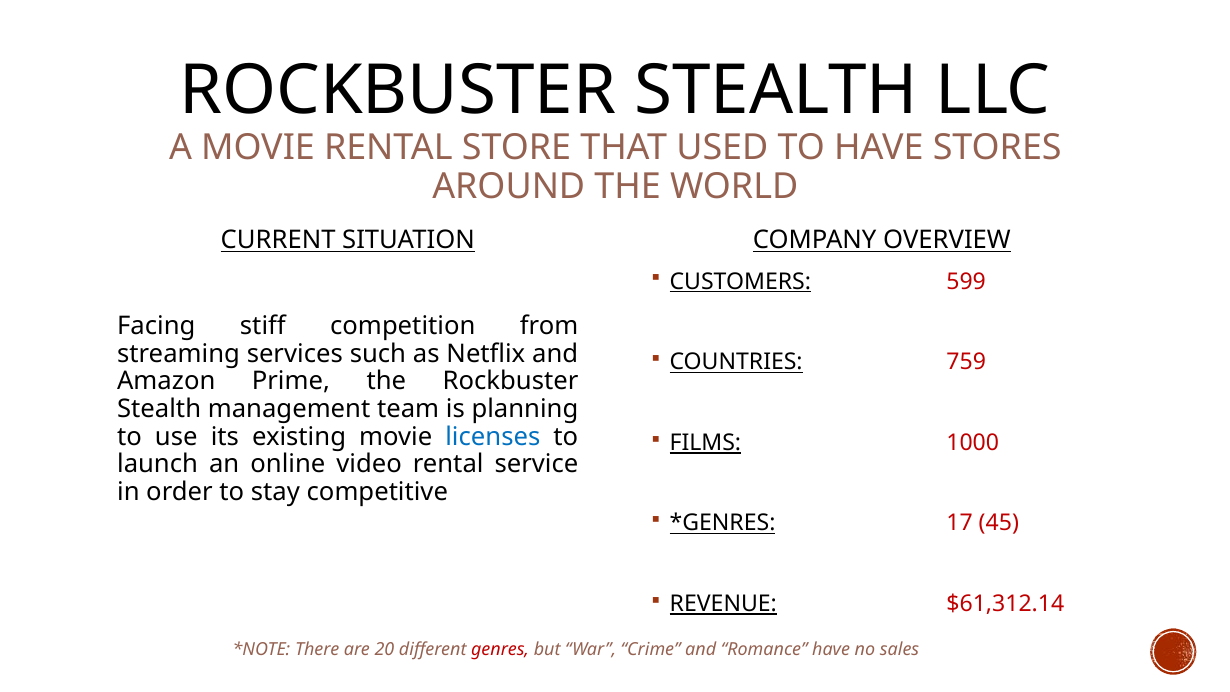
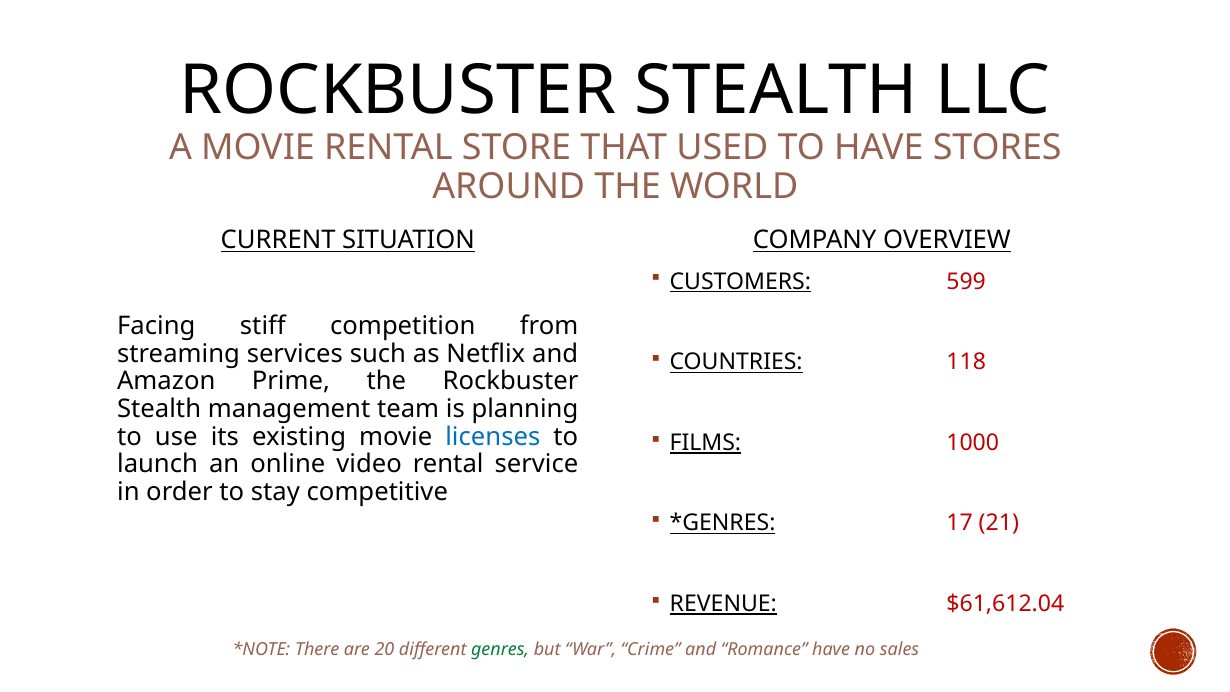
759: 759 -> 118 (966, 362)
45: 45 -> 21 (999, 523)
$61,312.14: $61,312.14 -> $61,612.04 (1005, 603)
genres colour: red -> green (500, 649)
